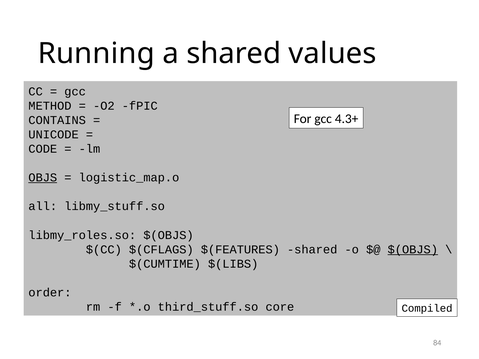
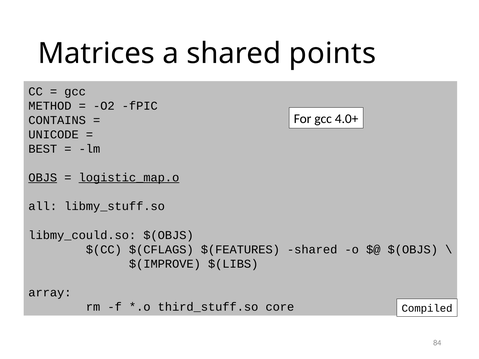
Running: Running -> Matrices (96, 54)
values: values -> points (332, 54)
4.3+: 4.3+ -> 4.0+ (347, 119)
CODE: CODE -> BEST (43, 149)
logistic_map.o underline: none -> present (129, 178)
libmy_roles.so: libmy_roles.so -> libmy_could.so (82, 235)
$(OBJS underline: present -> none (413, 250)
$(CUMTIME: $(CUMTIME -> $(IMPROVE (165, 264)
order: order -> array (50, 293)
